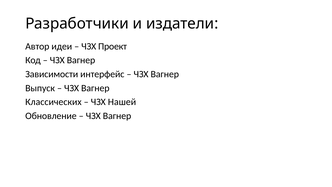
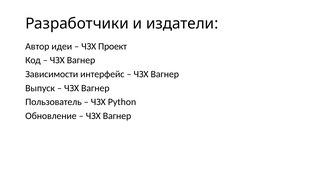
Классических: Классических -> Пользователь (54, 102)
Нашей: Нашей -> Python (122, 102)
